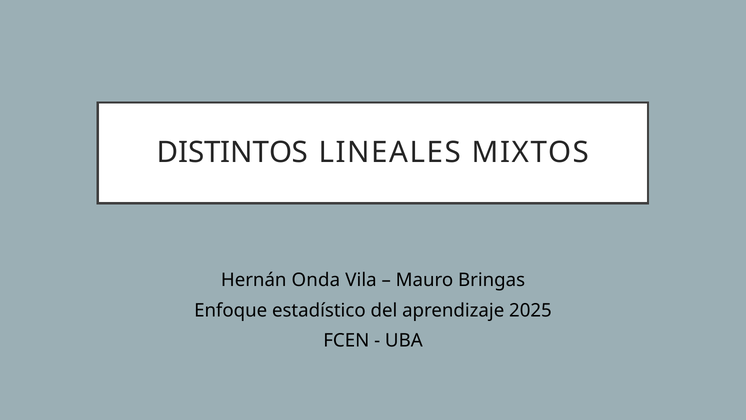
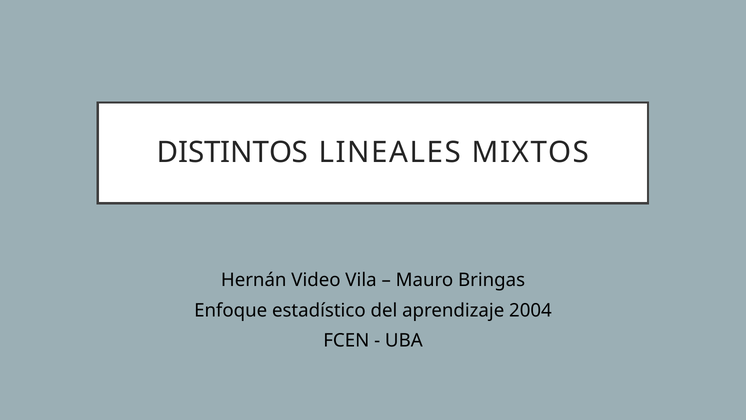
Onda: Onda -> Video (316, 280)
2025: 2025 -> 2004 (530, 310)
